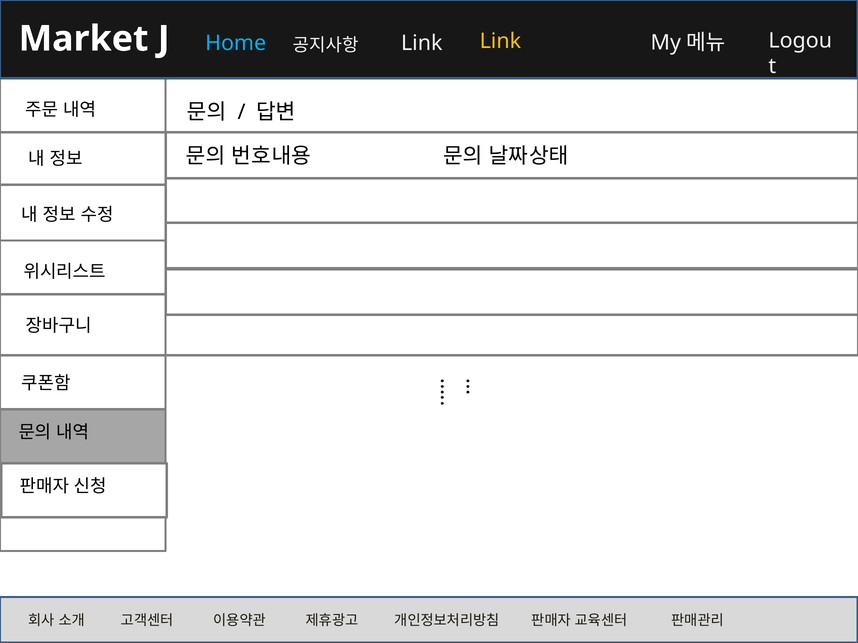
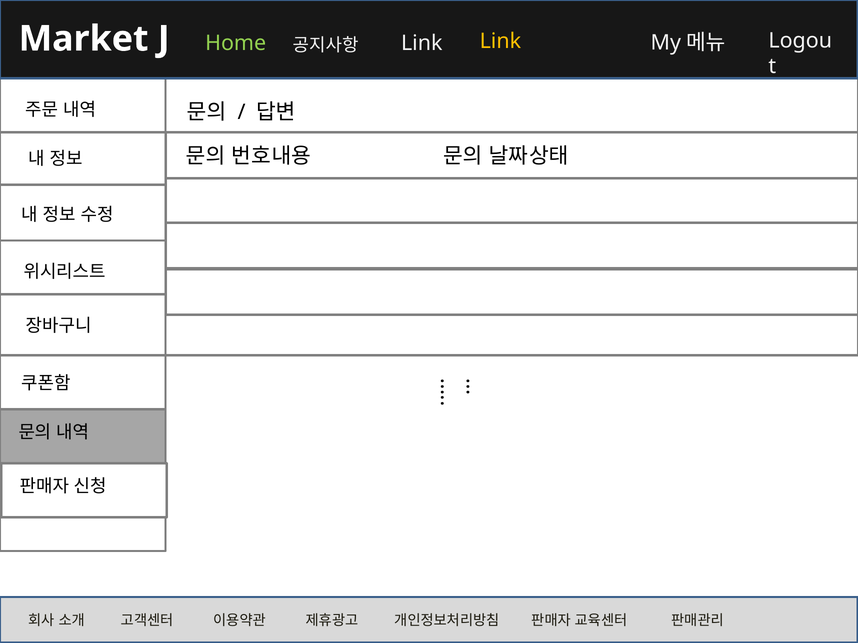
Home colour: light blue -> light green (236, 43)
